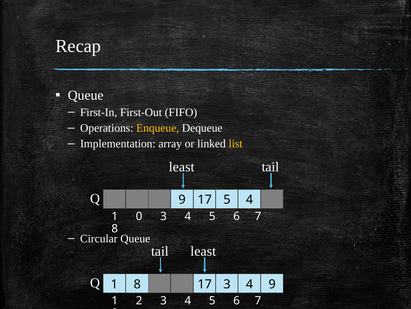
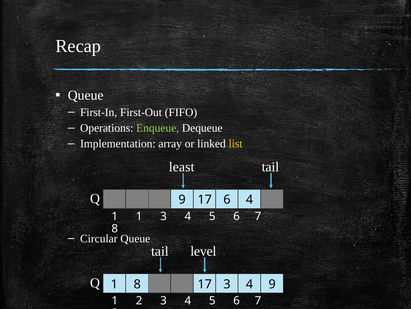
Enqueue colour: yellow -> light green (158, 128)
Q 5: 5 -> 6 (227, 199)
1 0: 0 -> 1 (139, 216)
least: least -> level (203, 251)
